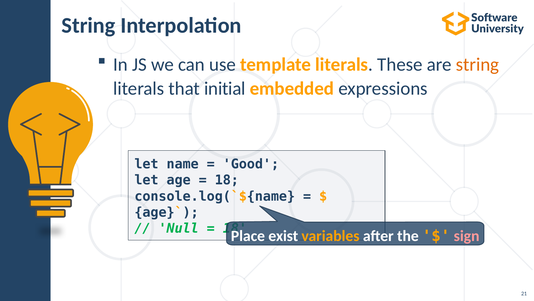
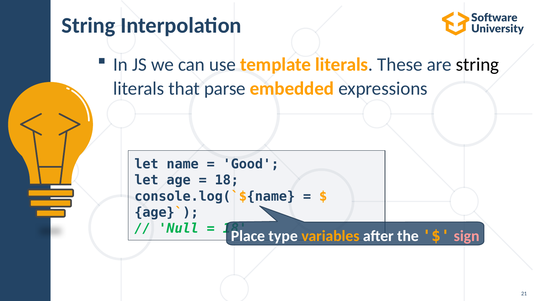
string colour: orange -> black (477, 64)
initial: initial -> parse (225, 88)
exist: exist -> type (283, 235)
